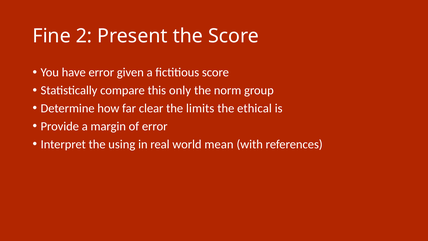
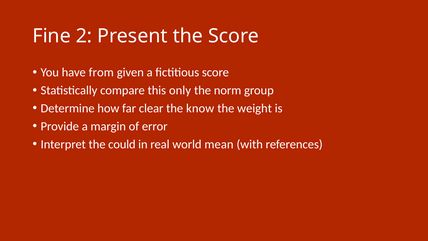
have error: error -> from (101, 72)
limits: limits -> know (200, 108)
ethical: ethical -> weight (255, 108)
using: using -> could (122, 144)
